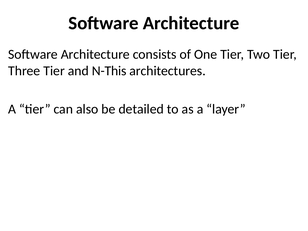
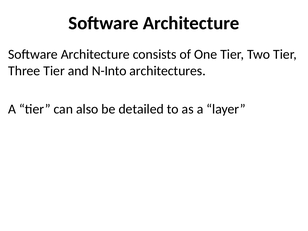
N-This: N-This -> N-Into (109, 71)
